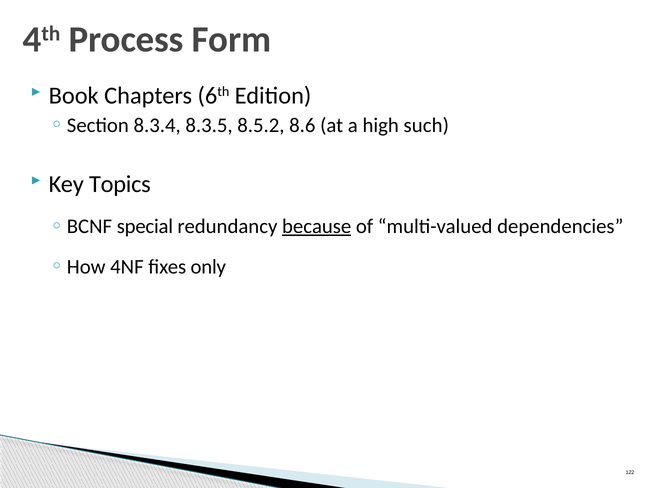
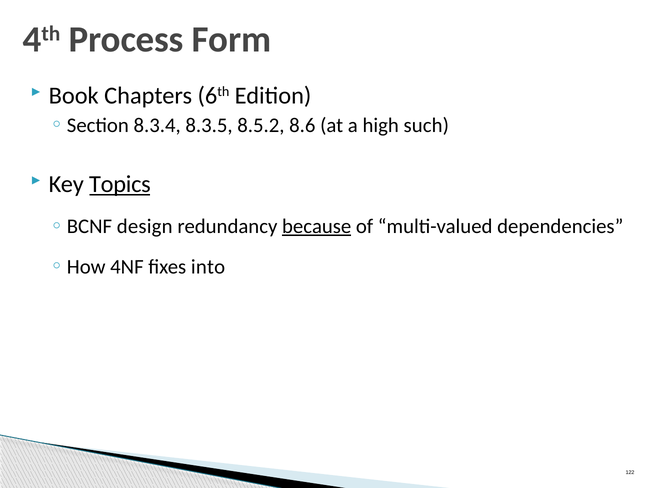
Topics underline: none -> present (120, 184)
special: special -> design (145, 226)
only: only -> into (208, 266)
